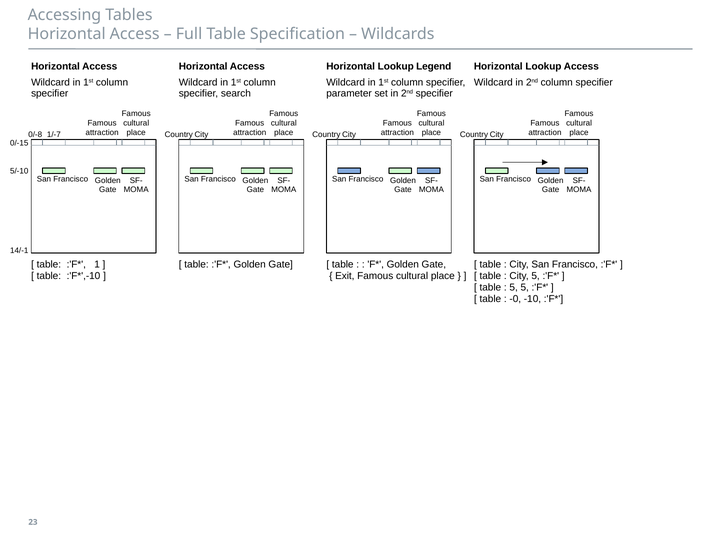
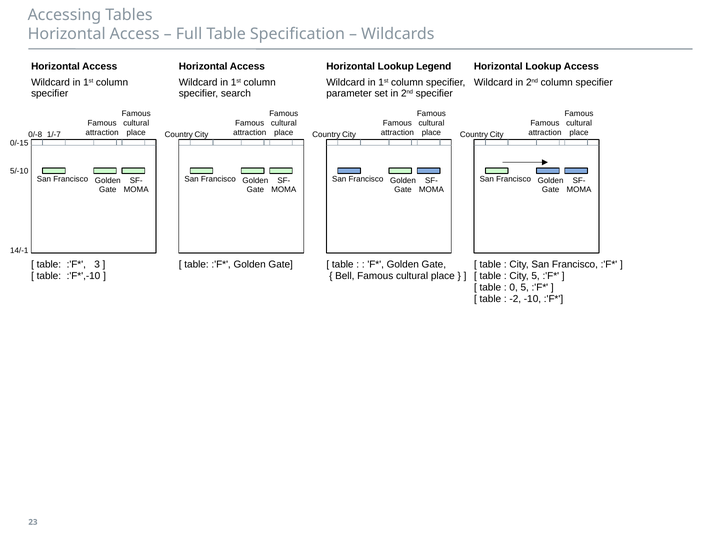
1: 1 -> 3 (97, 265)
Exit: Exit -> Bell (345, 276)
5: 5 -> 0 (514, 288)
-0: -0 -> -2 (515, 299)
